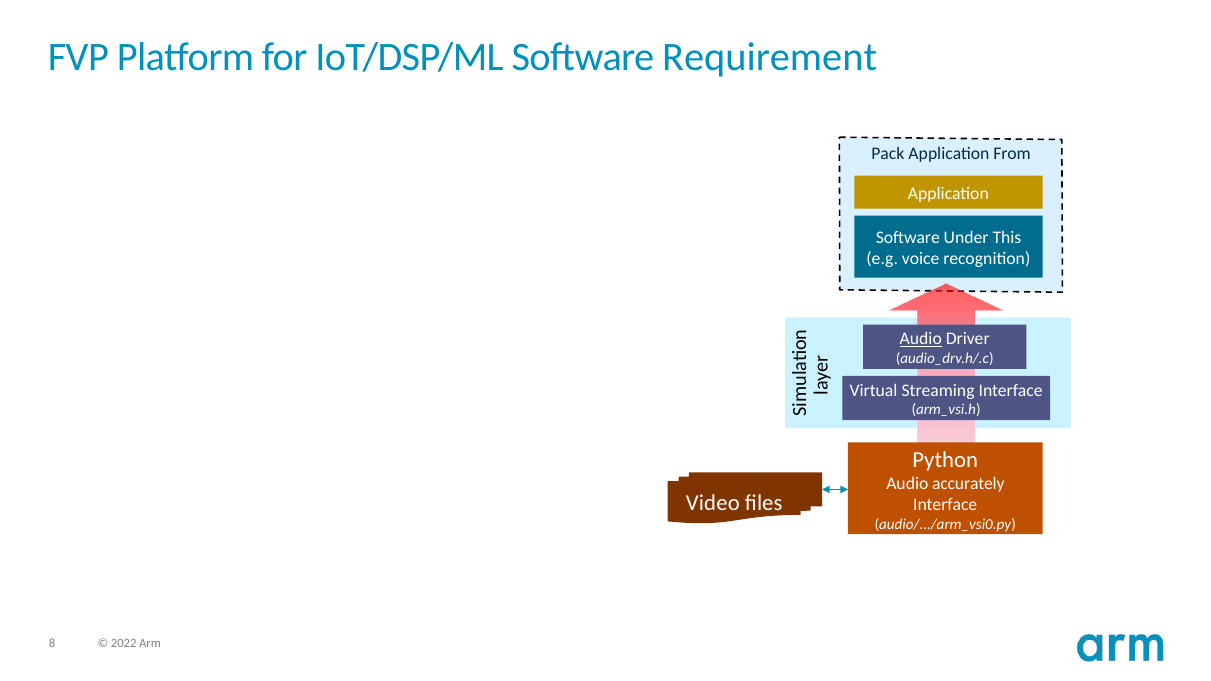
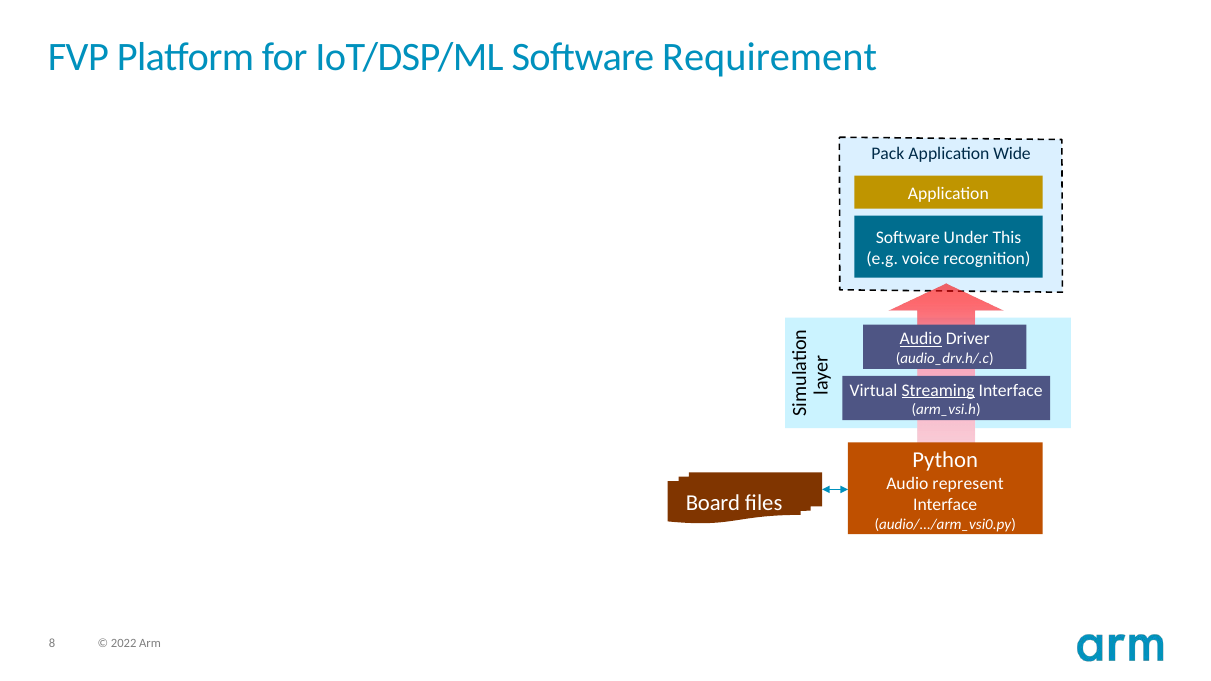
From: From -> Wide (1012, 154)
Streaming underline: none -> present (938, 390)
accurately: accurately -> represent (968, 484)
Video: Video -> Board (713, 503)
